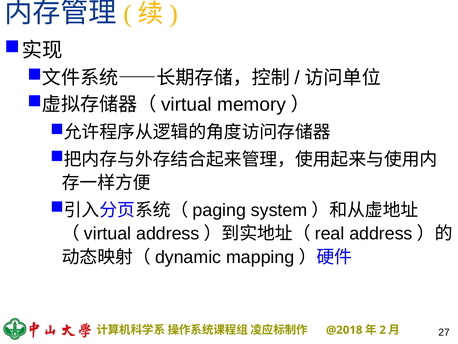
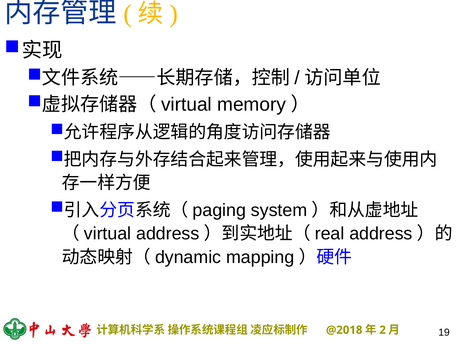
27: 27 -> 19 (444, 332)
